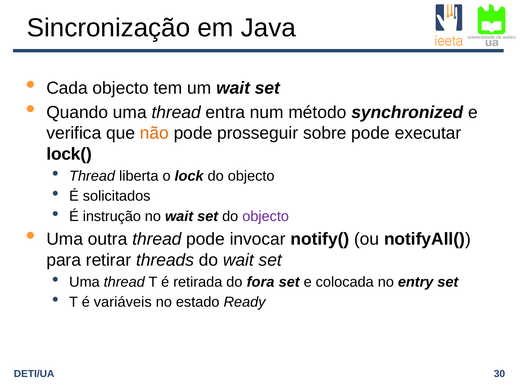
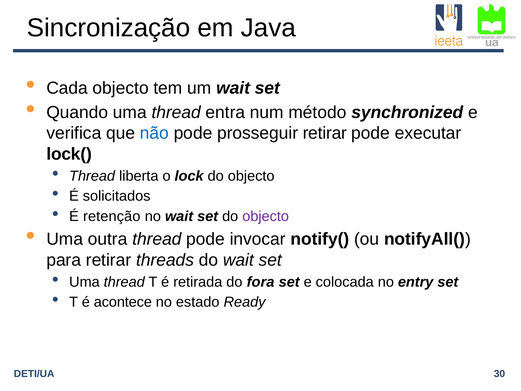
não colour: orange -> blue (154, 133)
prosseguir sobre: sobre -> retirar (325, 133)
instrução: instrução -> retenção (112, 216)
variáveis: variáveis -> acontece (123, 302)
